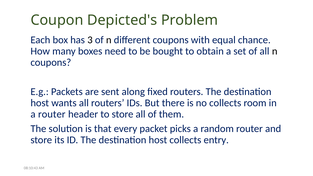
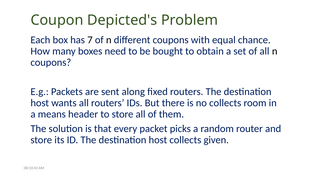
3: 3 -> 7 (90, 40)
a router: router -> means (52, 114)
entry: entry -> given (216, 140)
